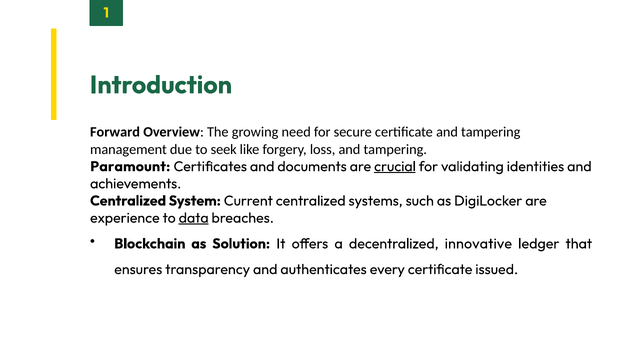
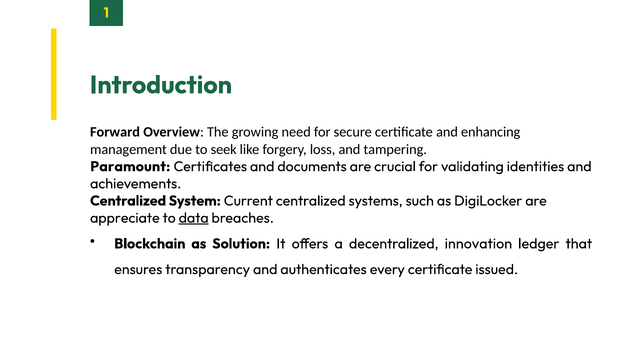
certificate and tampering: tampering -> enhancing (491, 132)
crucial underline: present -> none (395, 167)
experience: experience -> appreciate (125, 218)
innovative: innovative -> innovation (478, 244)
